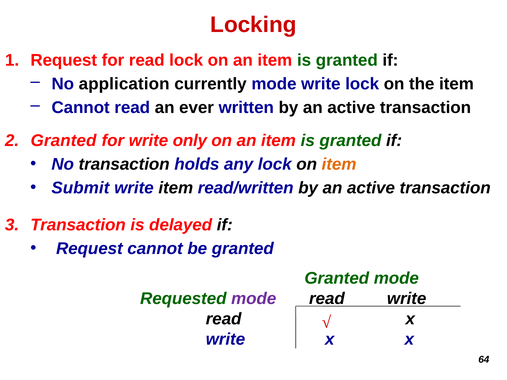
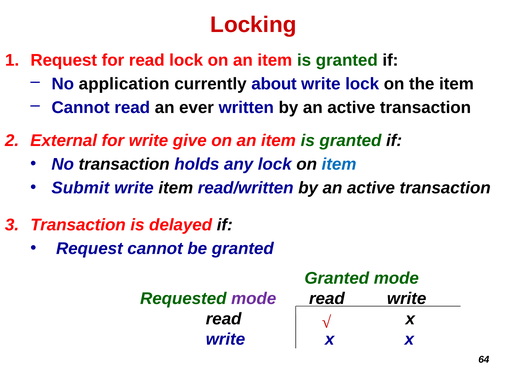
currently mode: mode -> about (274, 84)
Granted: Granted -> External (64, 141)
only: only -> give (190, 141)
item colour: orange -> blue (339, 164)
